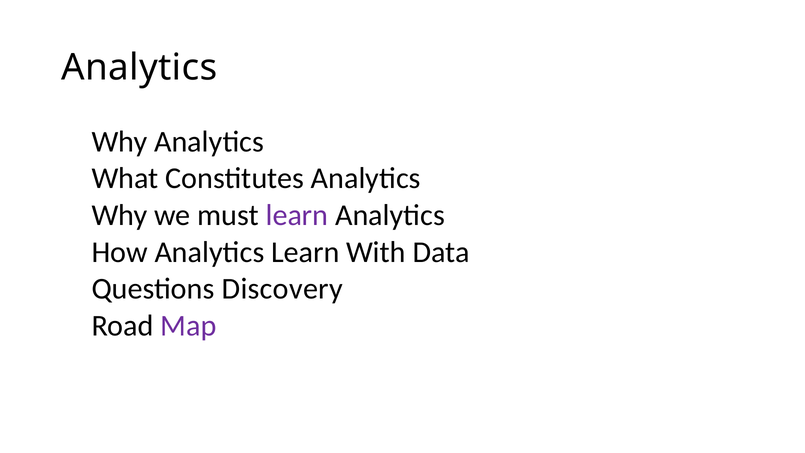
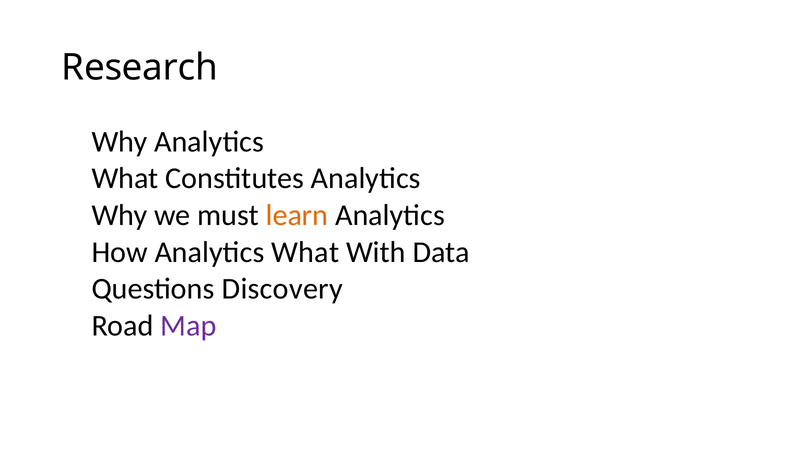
Analytics: Analytics -> Research (140, 68)
learn colour: purple -> orange (297, 215)
How Analytics Learn: Learn -> What (305, 252)
